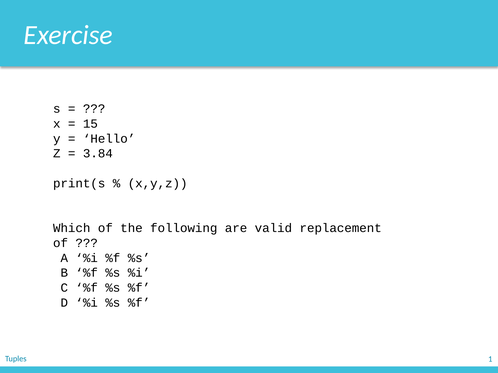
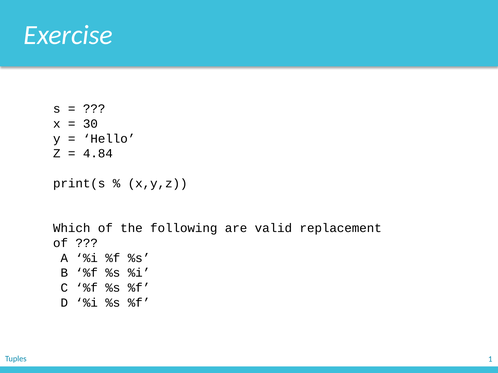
15: 15 -> 30 (90, 124)
3.84: 3.84 -> 4.84 (98, 154)
